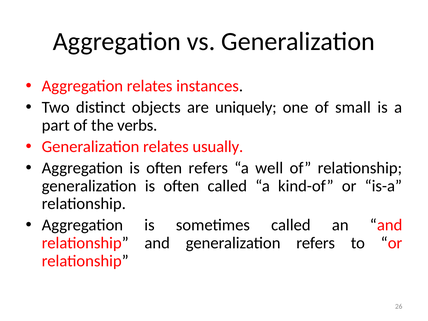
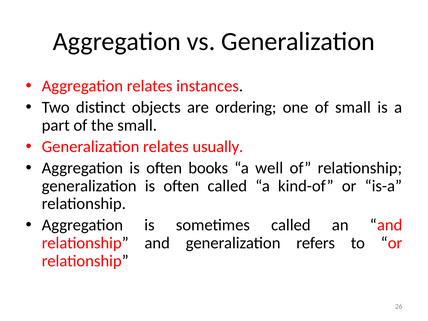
uniquely: uniquely -> ordering (246, 107)
the verbs: verbs -> small (137, 125)
often refers: refers -> books (208, 168)
